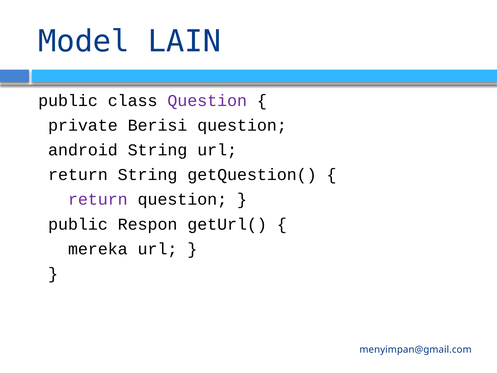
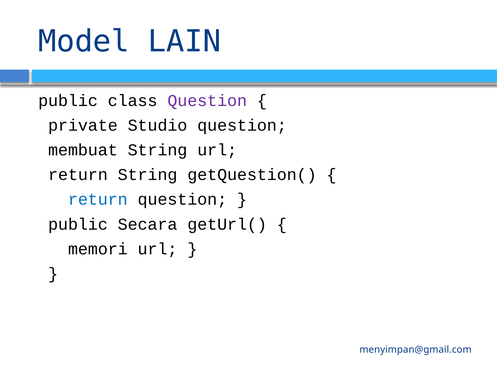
Berisi: Berisi -> Studio (158, 125)
android: android -> membuat (83, 150)
return colour: purple -> blue (98, 199)
Respon: Respon -> Secara (148, 224)
mereka: mereka -> memori (98, 249)
